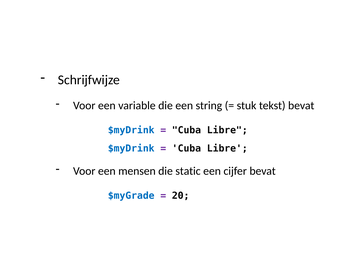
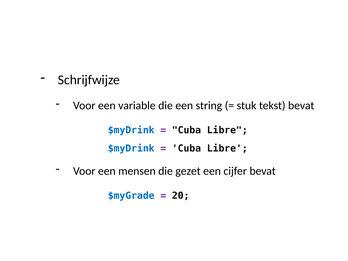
static: static -> gezet (188, 171)
